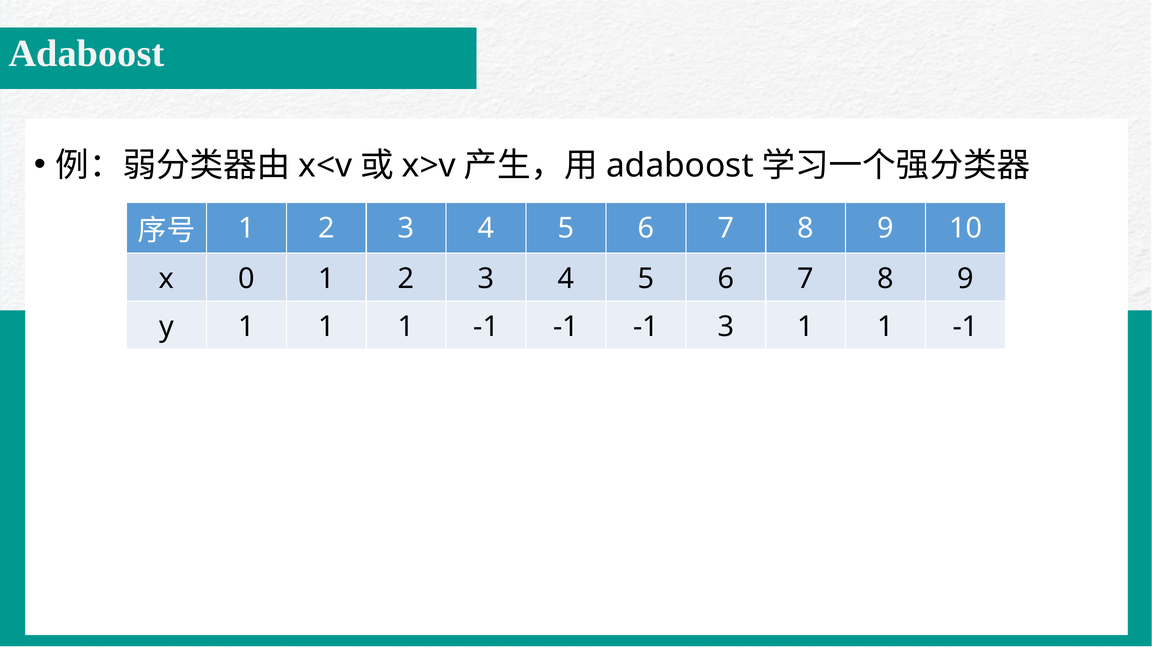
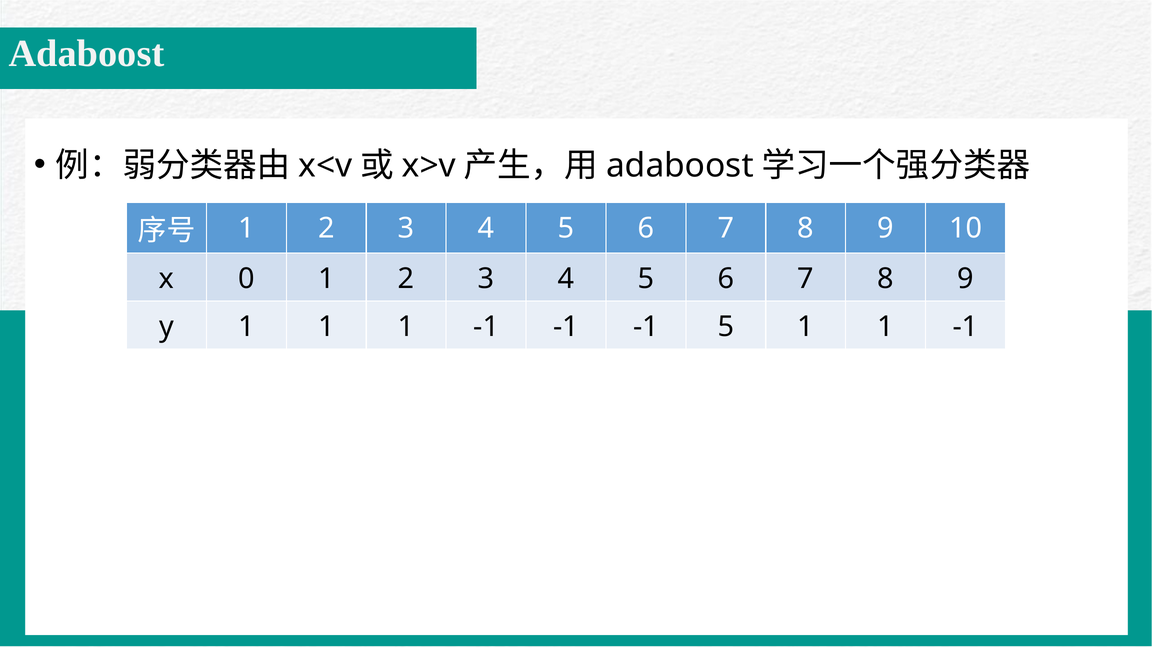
-1 3: 3 -> 5 (726, 327)
